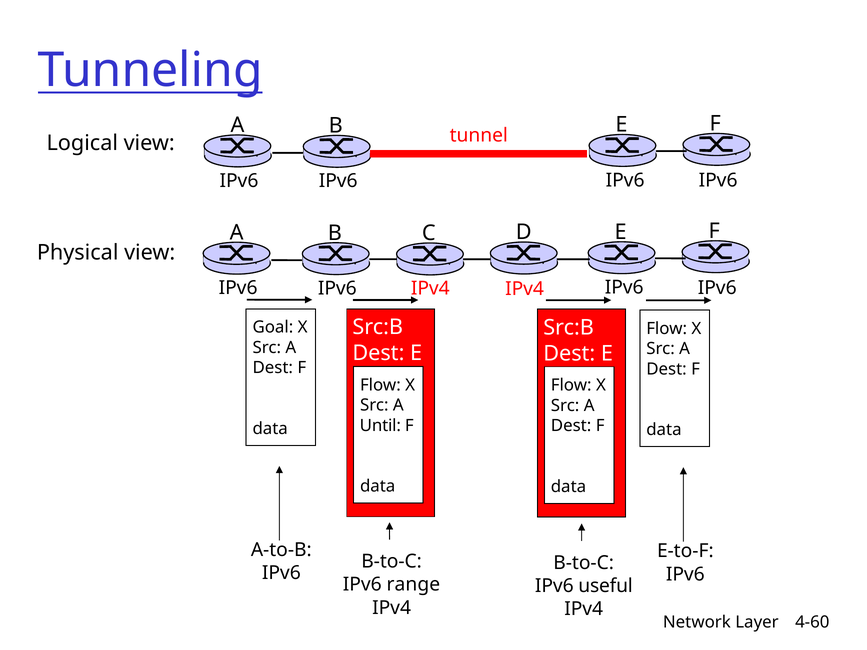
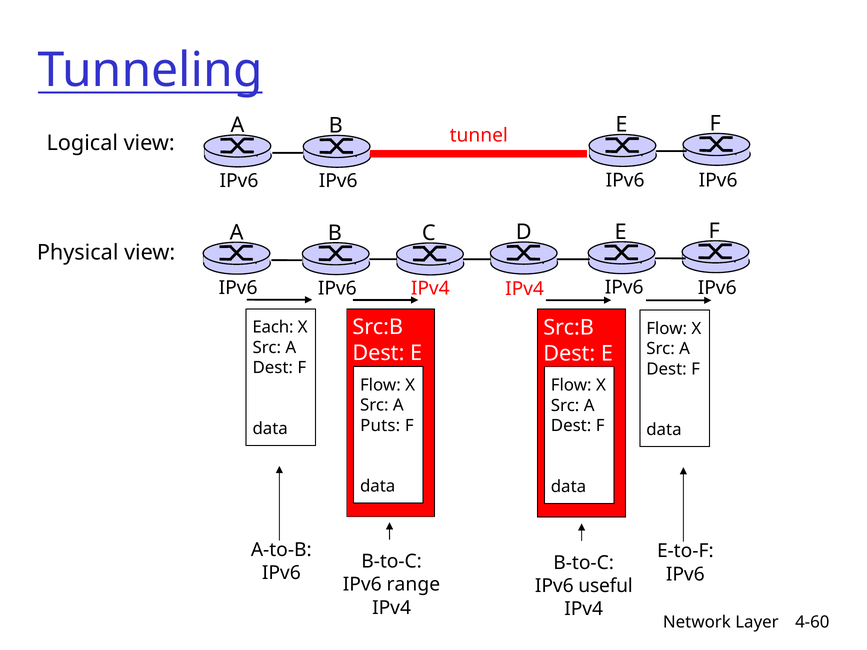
Goal: Goal -> Each (273, 328)
Until: Until -> Puts (380, 426)
